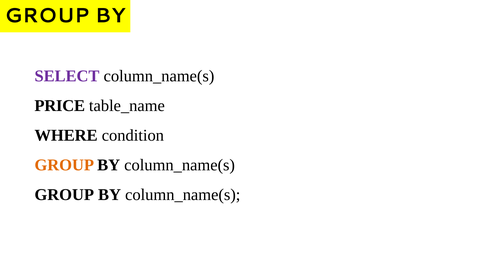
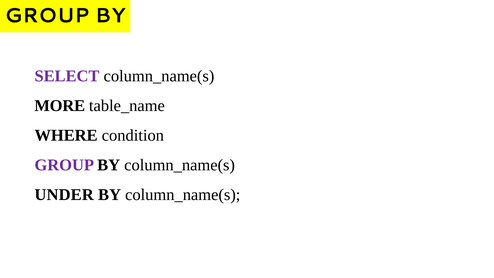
PRICE: PRICE -> MORE (60, 106)
GROUP colour: orange -> purple (64, 165)
GROUP: GROUP -> UNDER (64, 195)
